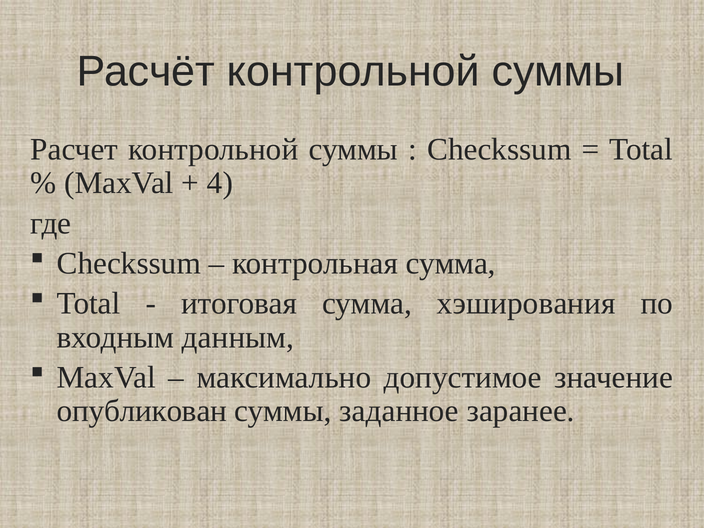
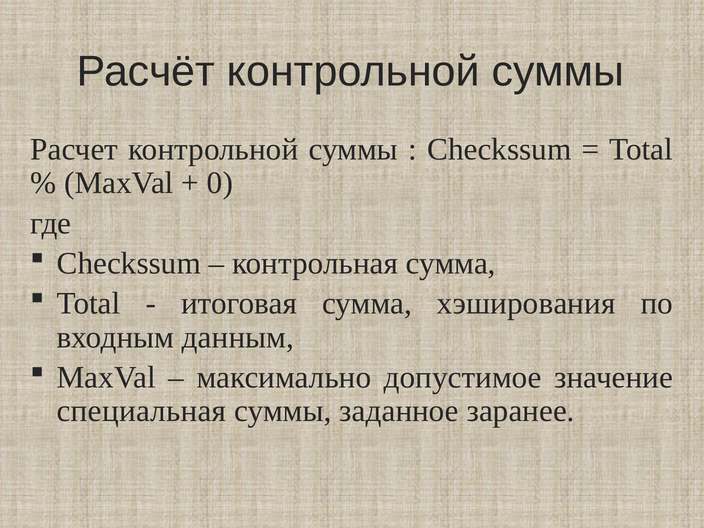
4: 4 -> 0 (220, 183)
опубликован: опубликован -> специальная (142, 411)
